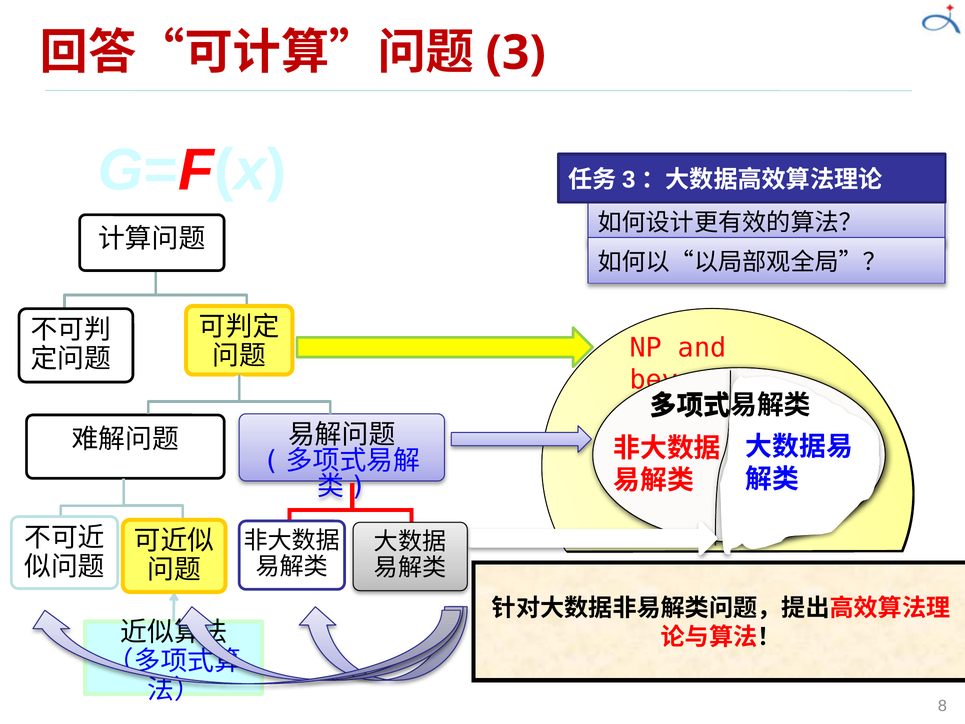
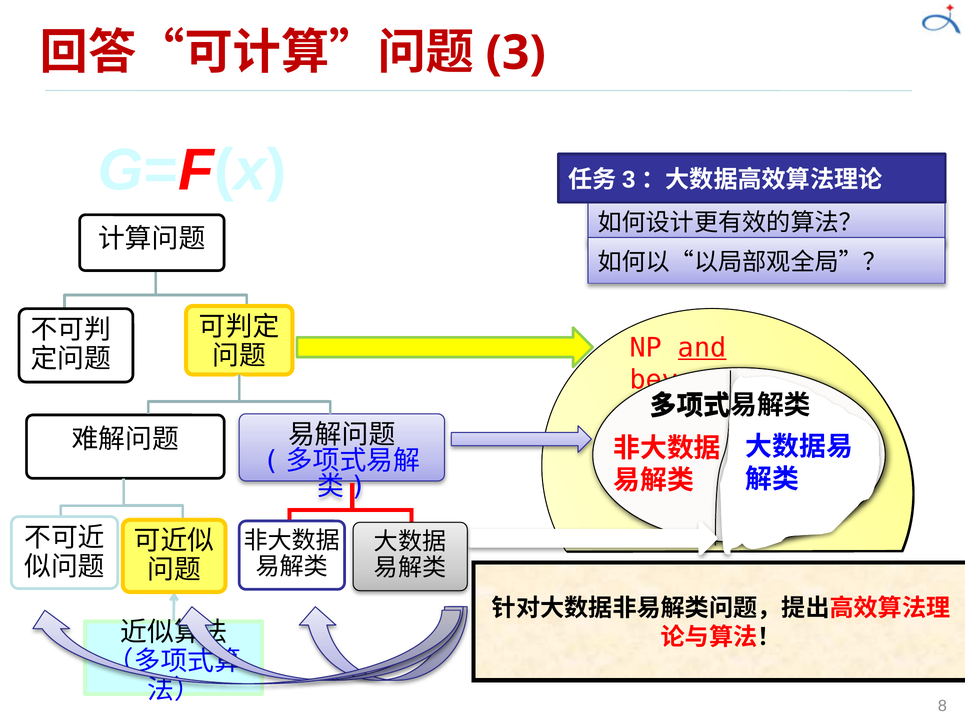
and underline: none -> present (702, 348)
